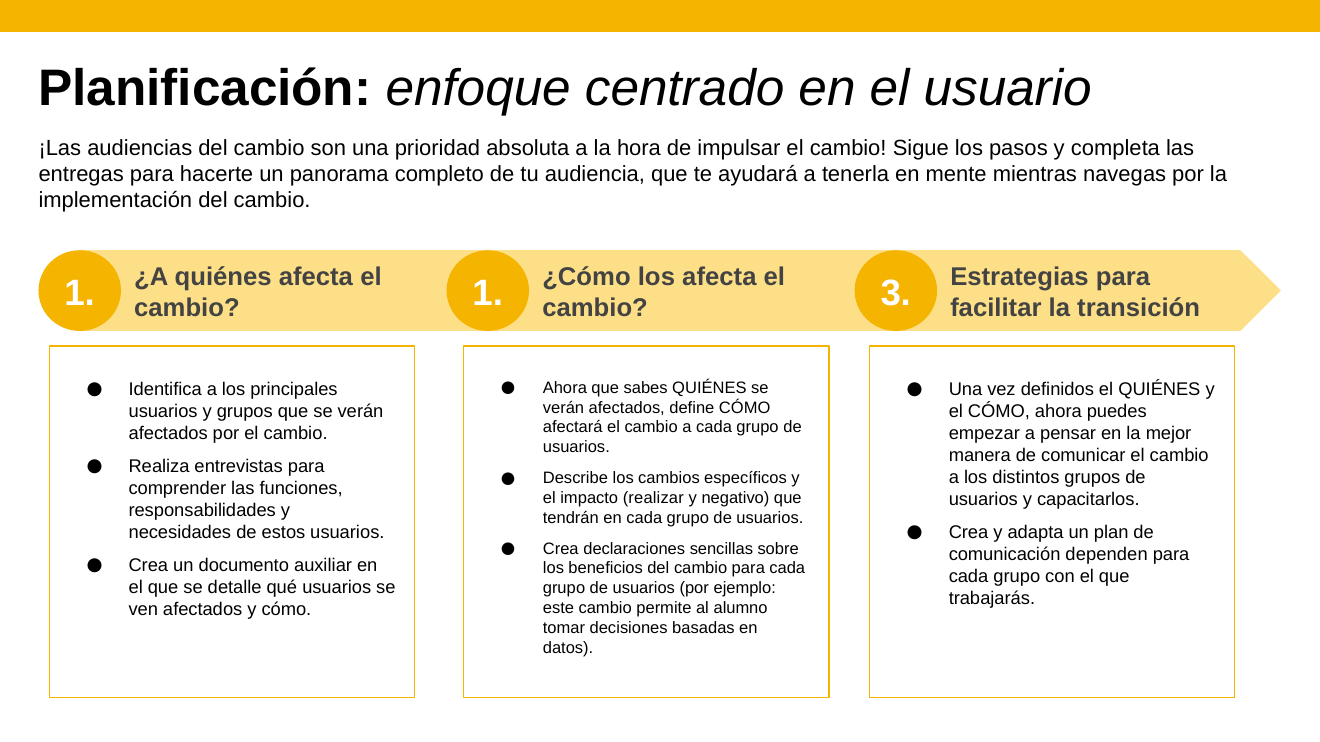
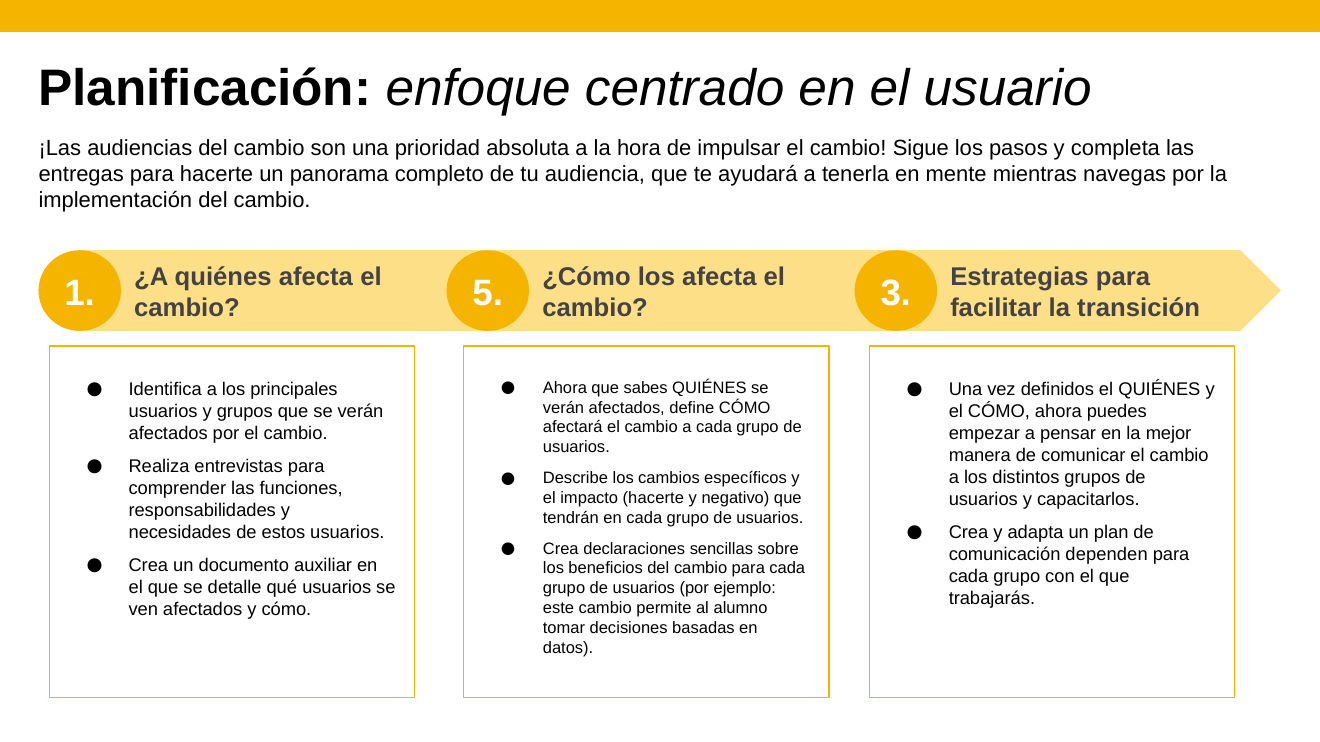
cambio 1: 1 -> 5 (488, 293)
impacto realizar: realizar -> hacerte (653, 498)
